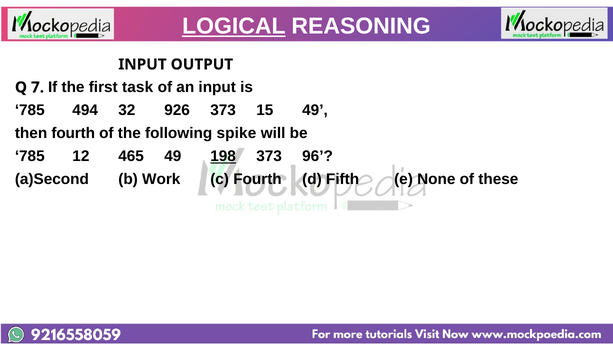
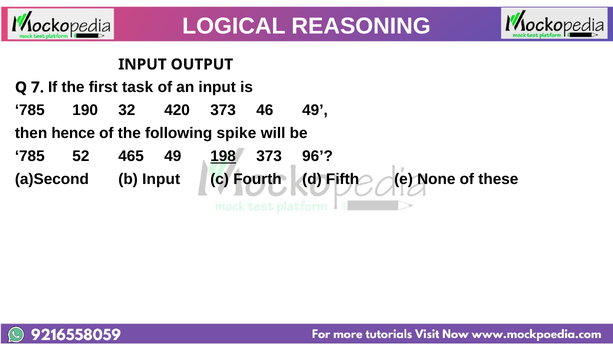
LOGICAL underline: present -> none (234, 26)
494: 494 -> 190 (85, 110)
926: 926 -> 420 (177, 110)
15: 15 -> 46 (265, 110)
then fourth: fourth -> hence (73, 133)
12: 12 -> 52 (81, 156)
b Work: Work -> Input (161, 179)
